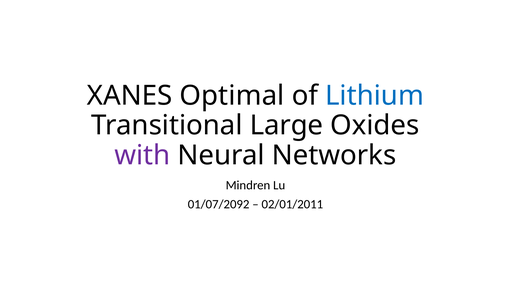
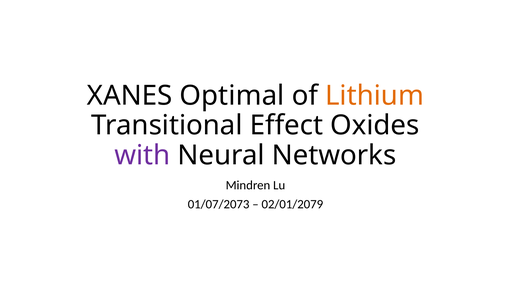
Lithium colour: blue -> orange (375, 95)
Large: Large -> Effect (286, 125)
01/07/2092: 01/07/2092 -> 01/07/2073 (219, 204)
02/01/2011: 02/01/2011 -> 02/01/2079 (292, 204)
